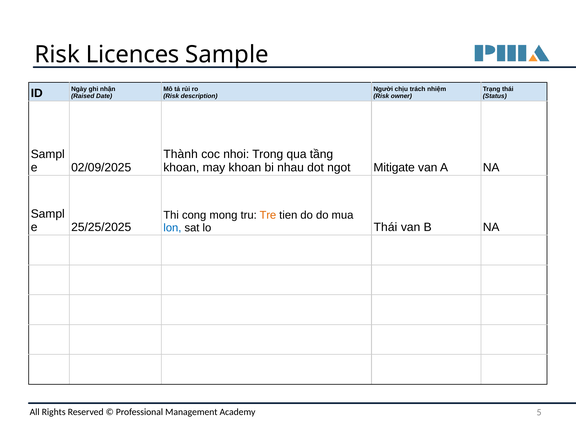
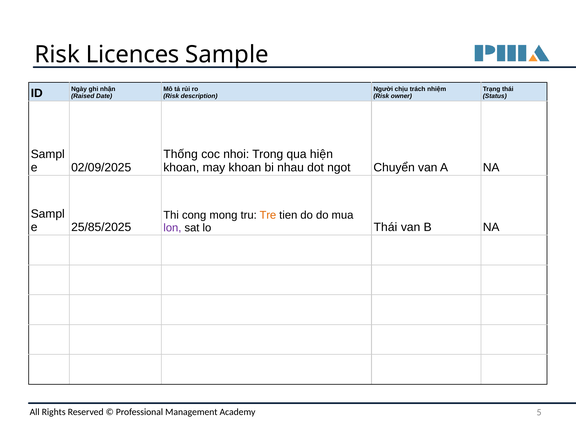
Thành: Thành -> Thống (181, 154)
tầng: tầng -> hiện (321, 154)
Mitigate: Mitigate -> Chuyển (394, 167)
25/25/2025: 25/25/2025 -> 25/85/2025 (101, 227)
lon colour: blue -> purple (172, 228)
